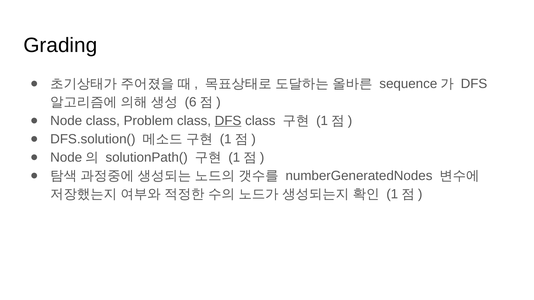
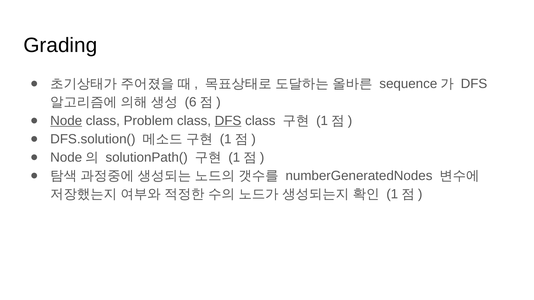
Node underline: none -> present (66, 121)
